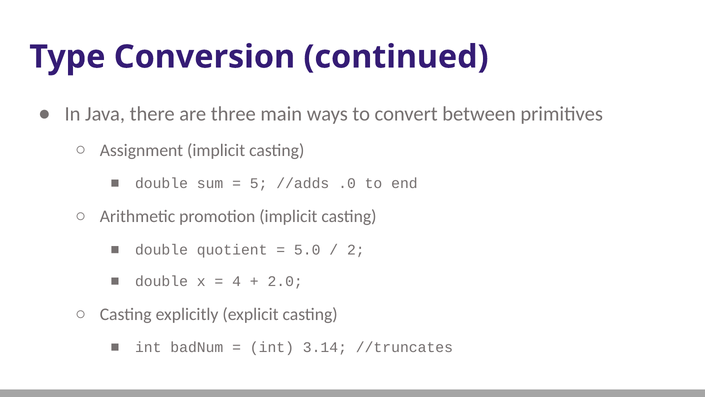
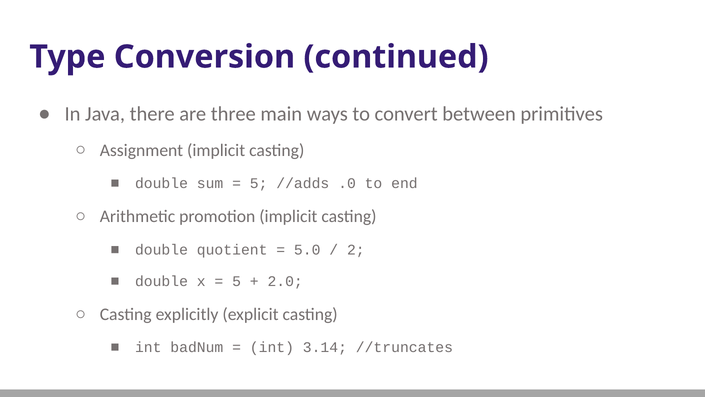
4: 4 -> 5 (237, 281)
